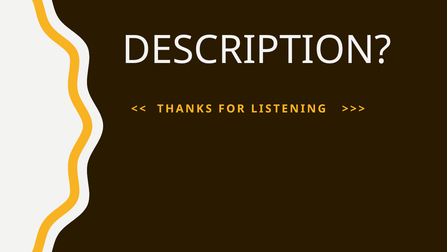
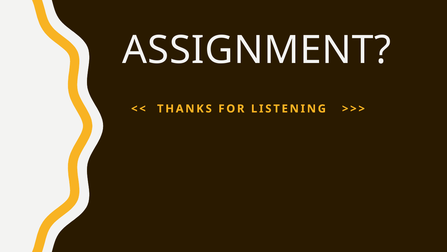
DESCRIPTION: DESCRIPTION -> ASSIGNMENT (257, 50)
